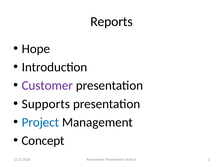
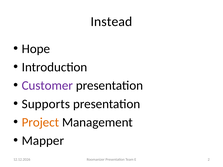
Reports: Reports -> Instead (111, 22)
Project colour: blue -> orange (40, 122)
Concept: Concept -> Mapper (43, 141)
